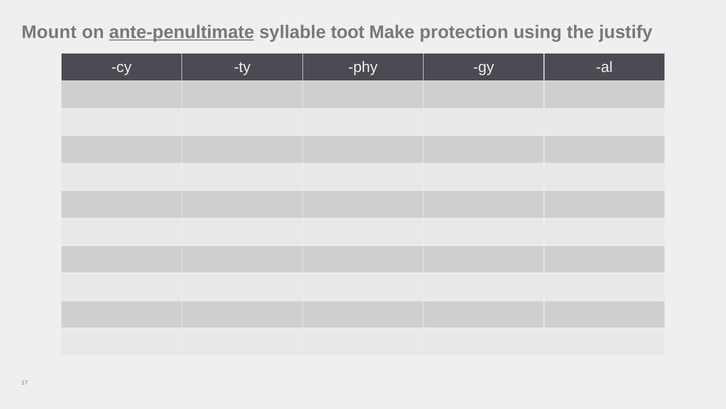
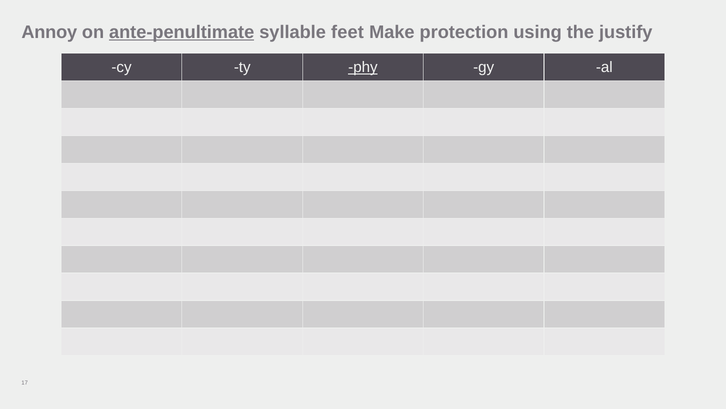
Mount: Mount -> Annoy (49, 32)
toot: toot -> feet (347, 32)
phy underline: none -> present (363, 67)
